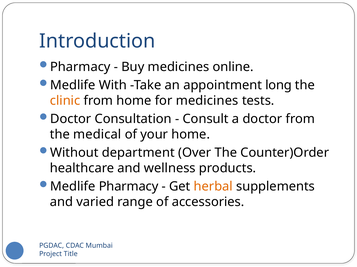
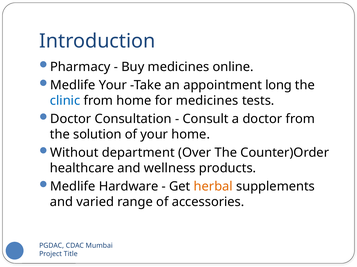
Medlife With: With -> Your (113, 85)
clinic colour: orange -> blue (65, 101)
medical: medical -> solution (97, 135)
Medlife Pharmacy: Pharmacy -> Hardware (129, 187)
